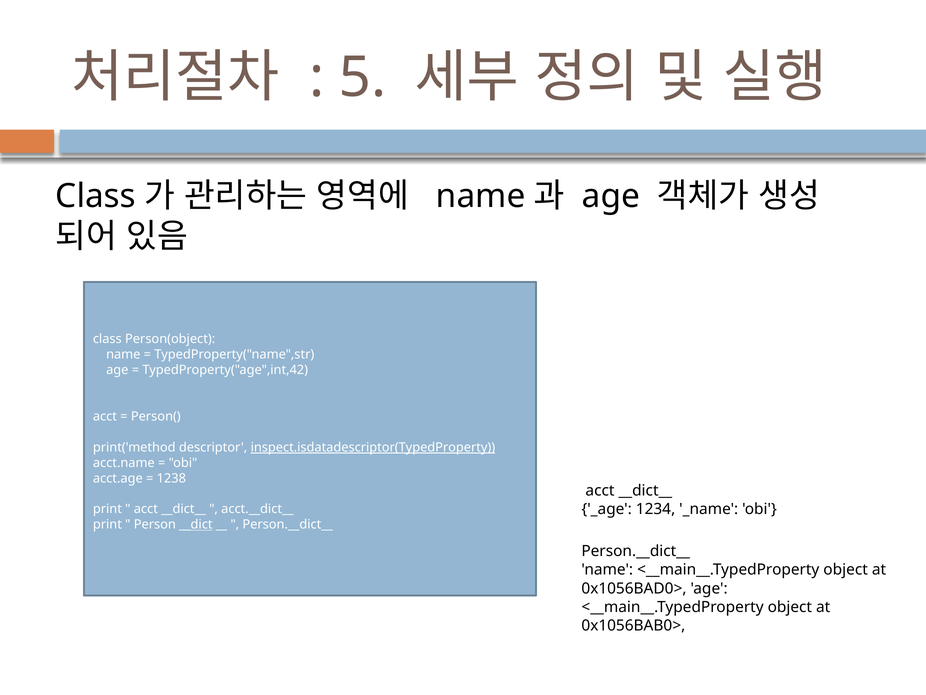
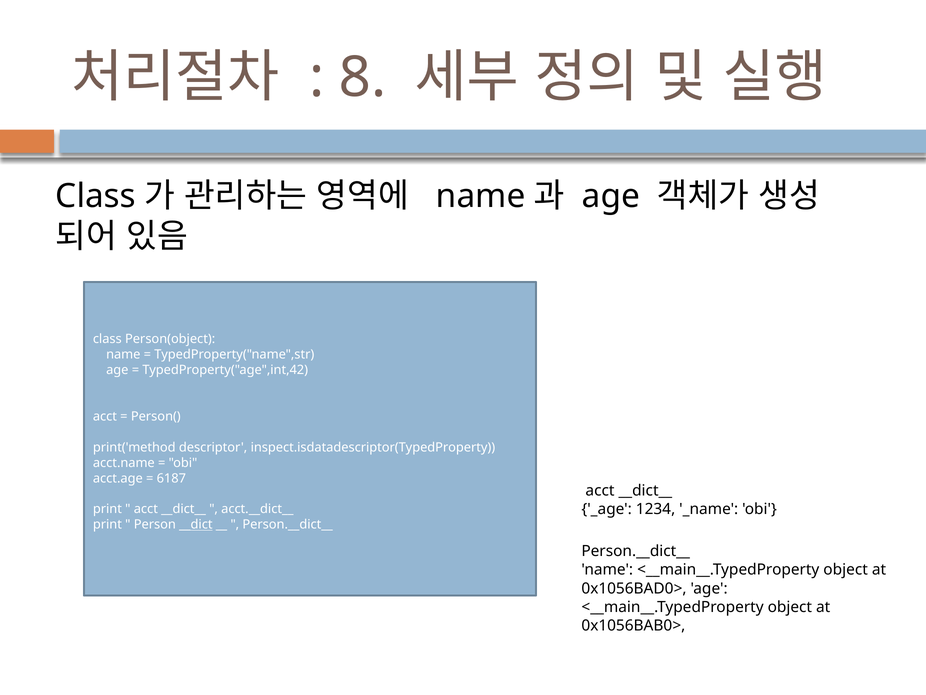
5: 5 -> 8 (363, 77)
inspect.isdatadescriptor(TypedProperty underline: present -> none (373, 447)
1238: 1238 -> 6187 (171, 478)
